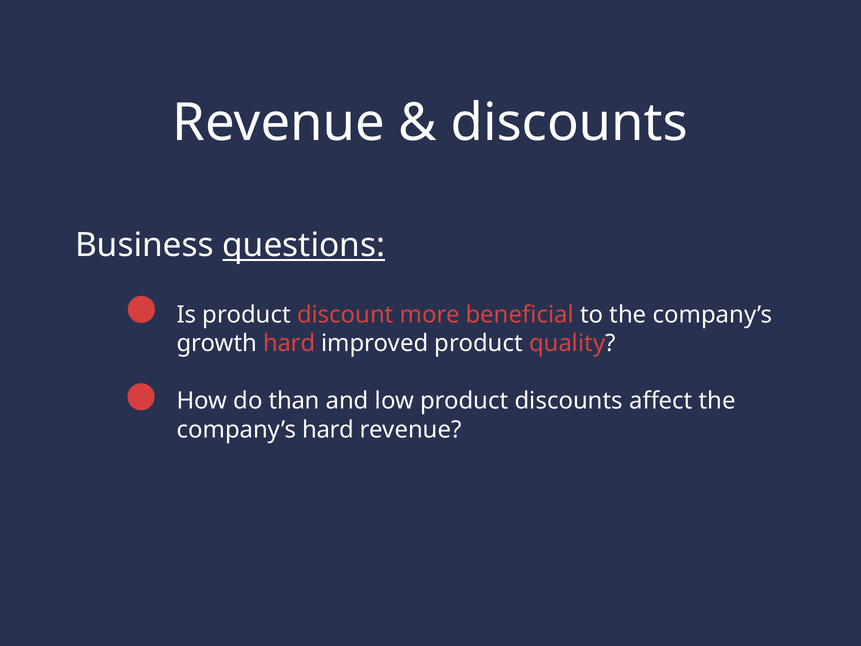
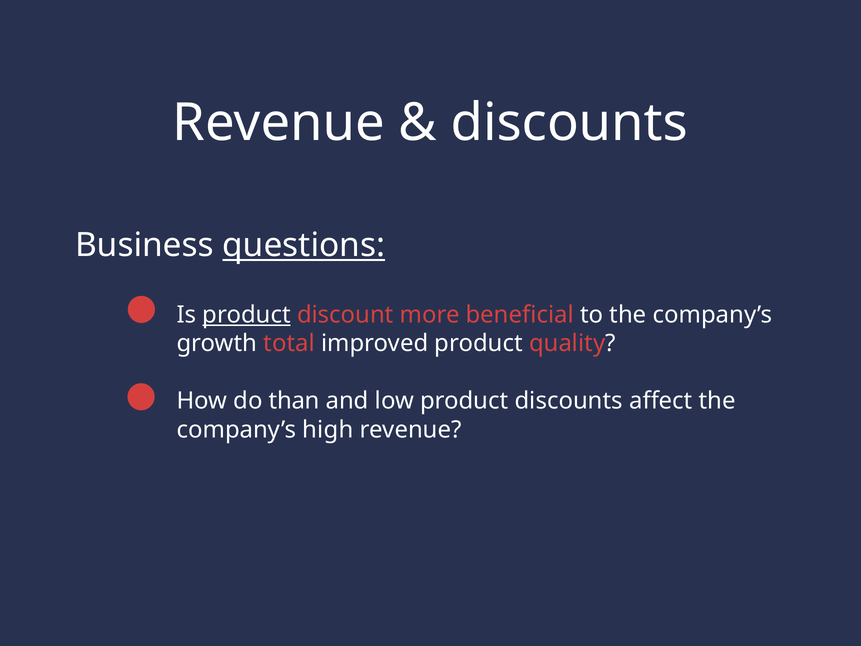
product underline: none -> present (247, 315)
growth hard: hard -> total (289, 343)
company’s hard: hard -> high (328, 430)
